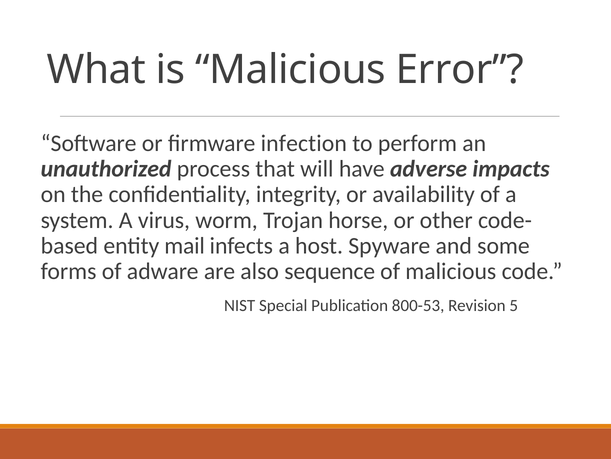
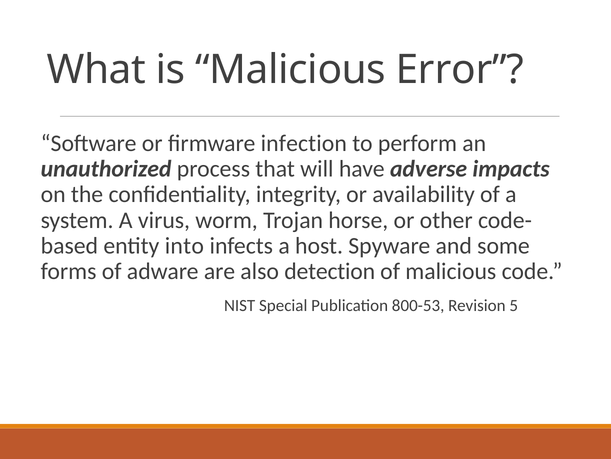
mail: mail -> into (184, 245)
sequence: sequence -> detection (330, 271)
